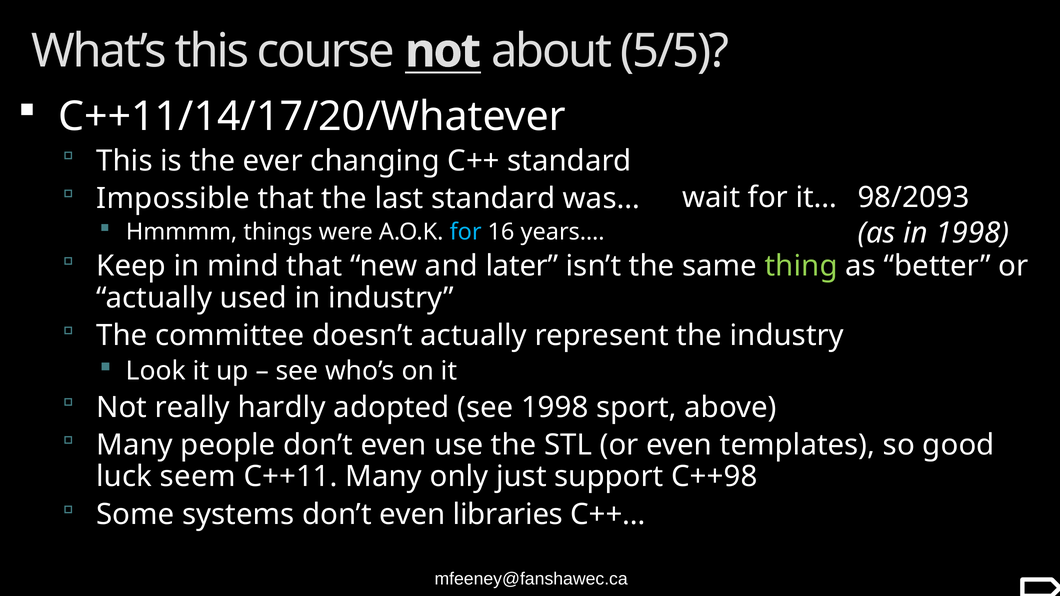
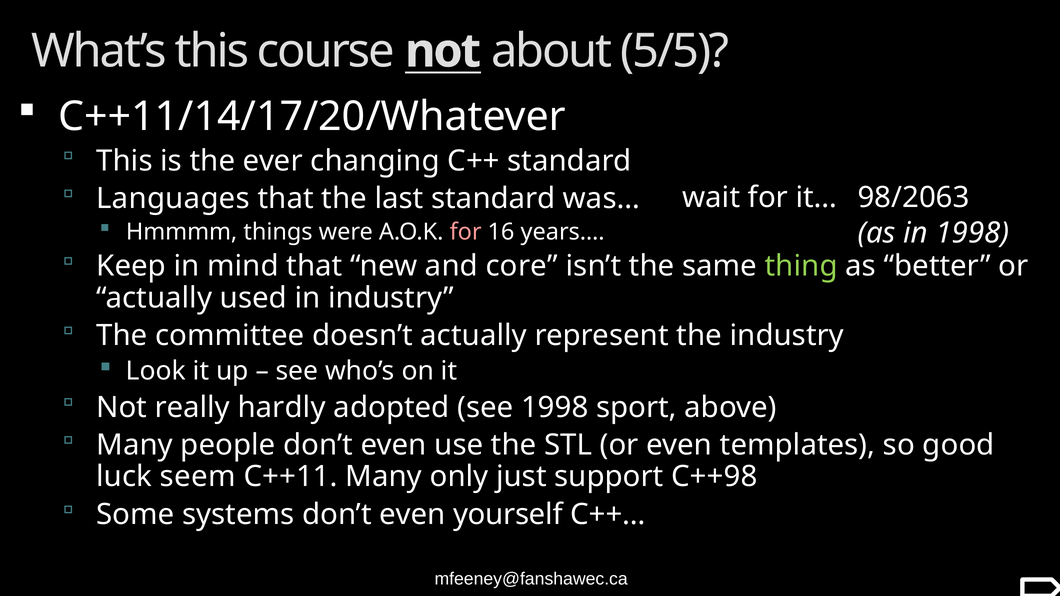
Impossible: Impossible -> Languages (173, 199)
98/2093: 98/2093 -> 98/2063 (914, 198)
for colour: light blue -> pink (466, 232)
later: later -> core (522, 266)
libraries: libraries -> yourself (508, 515)
